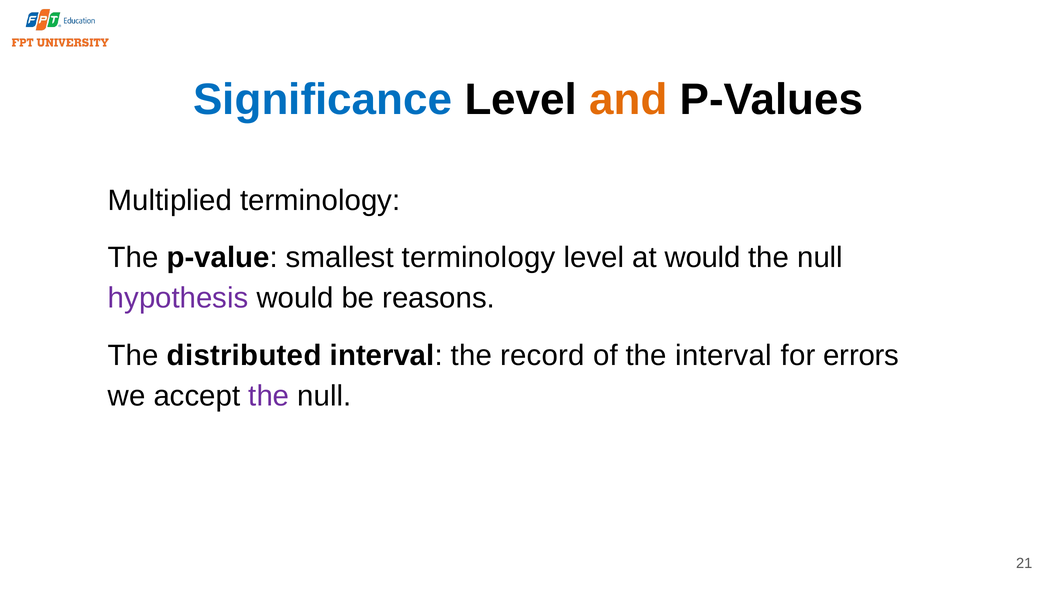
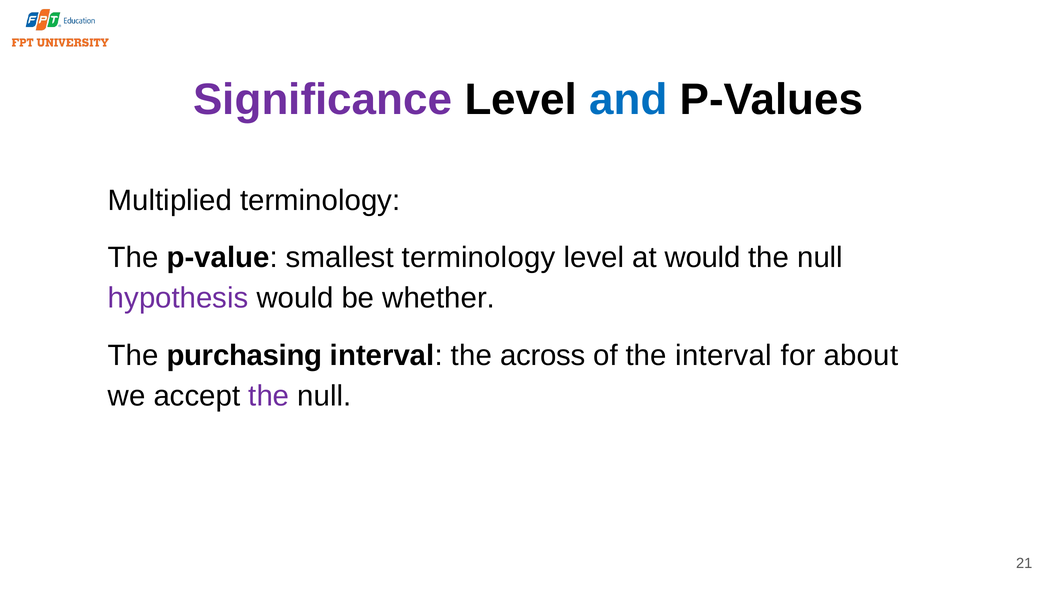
Significance colour: blue -> purple (323, 99)
and colour: orange -> blue (628, 99)
reasons: reasons -> whether (439, 298)
distributed: distributed -> purchasing (244, 355)
record: record -> across (543, 355)
errors: errors -> about (861, 355)
